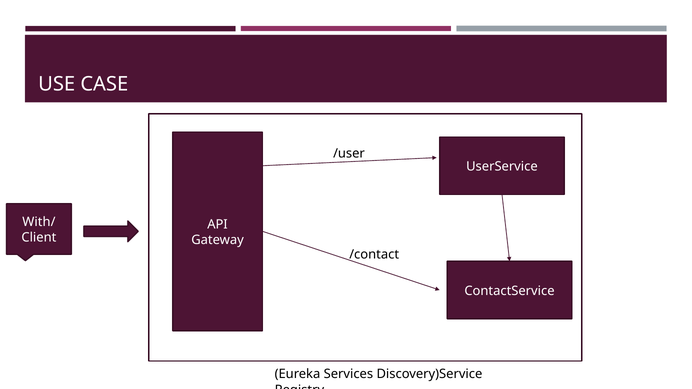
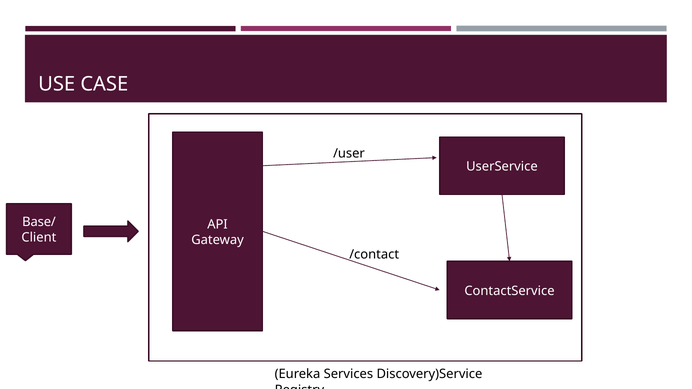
With/: With/ -> Base/ (39, 222)
